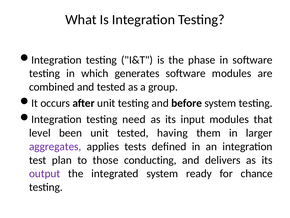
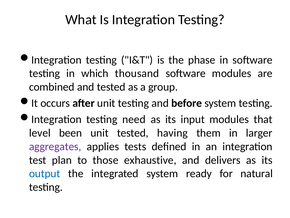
generates: generates -> thousand (137, 73)
conducting: conducting -> exhaustive (150, 160)
output colour: purple -> blue (45, 173)
chance: chance -> natural (257, 173)
